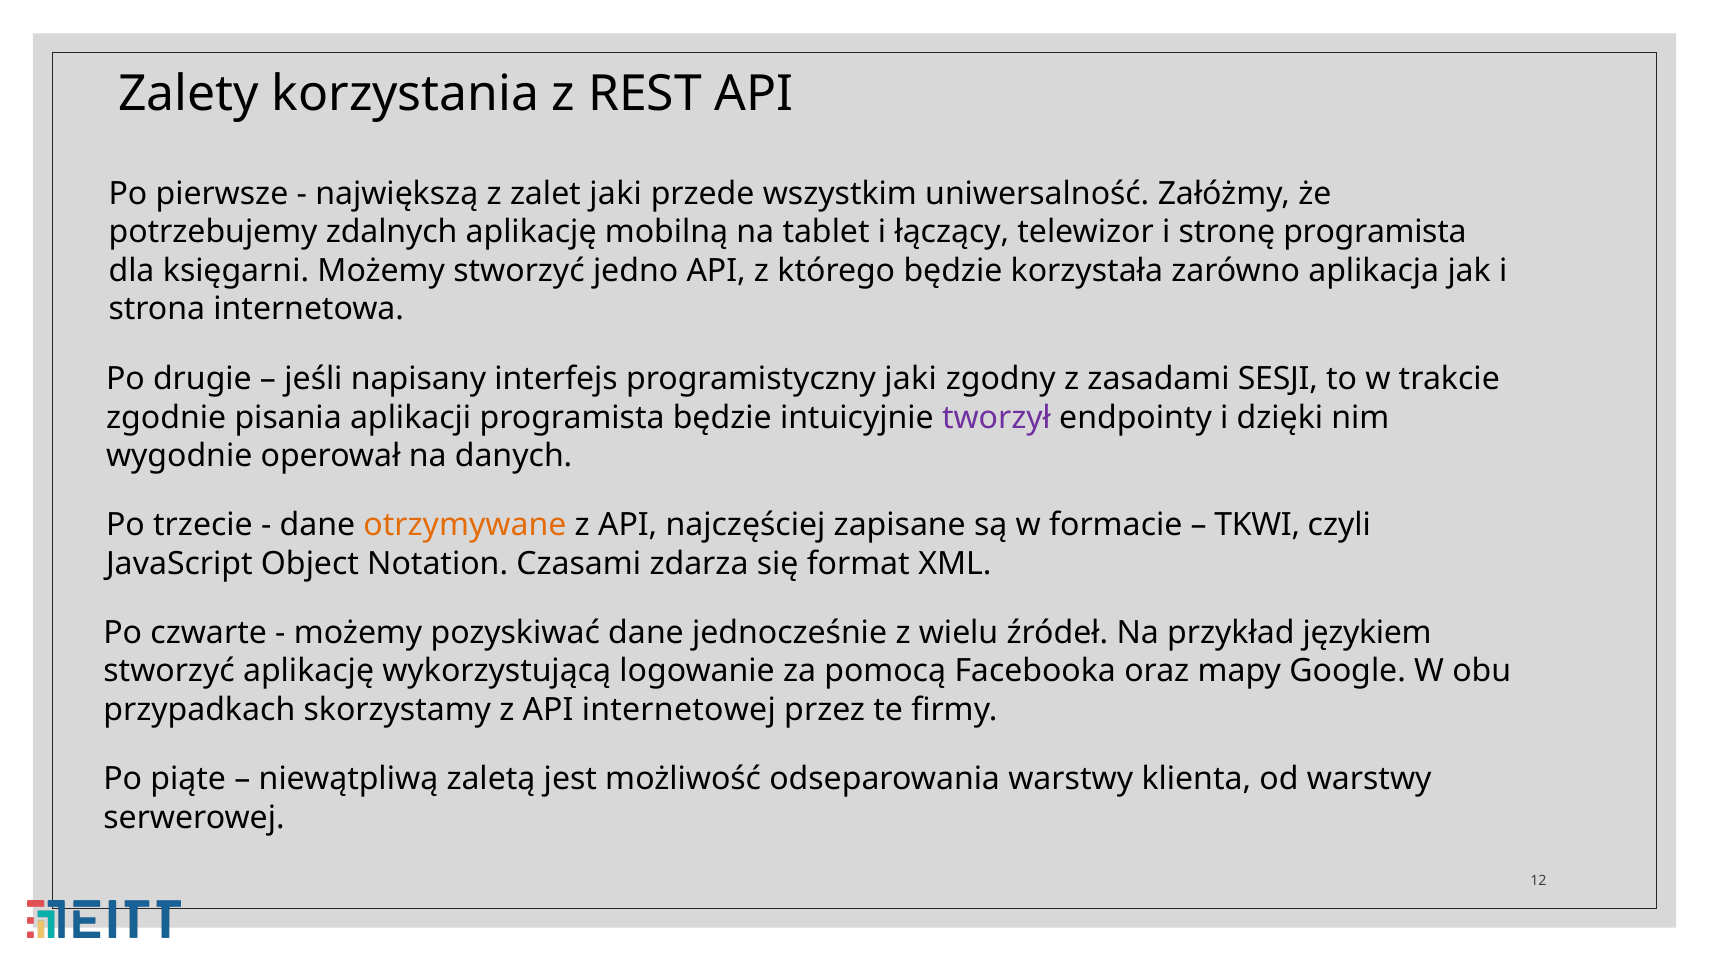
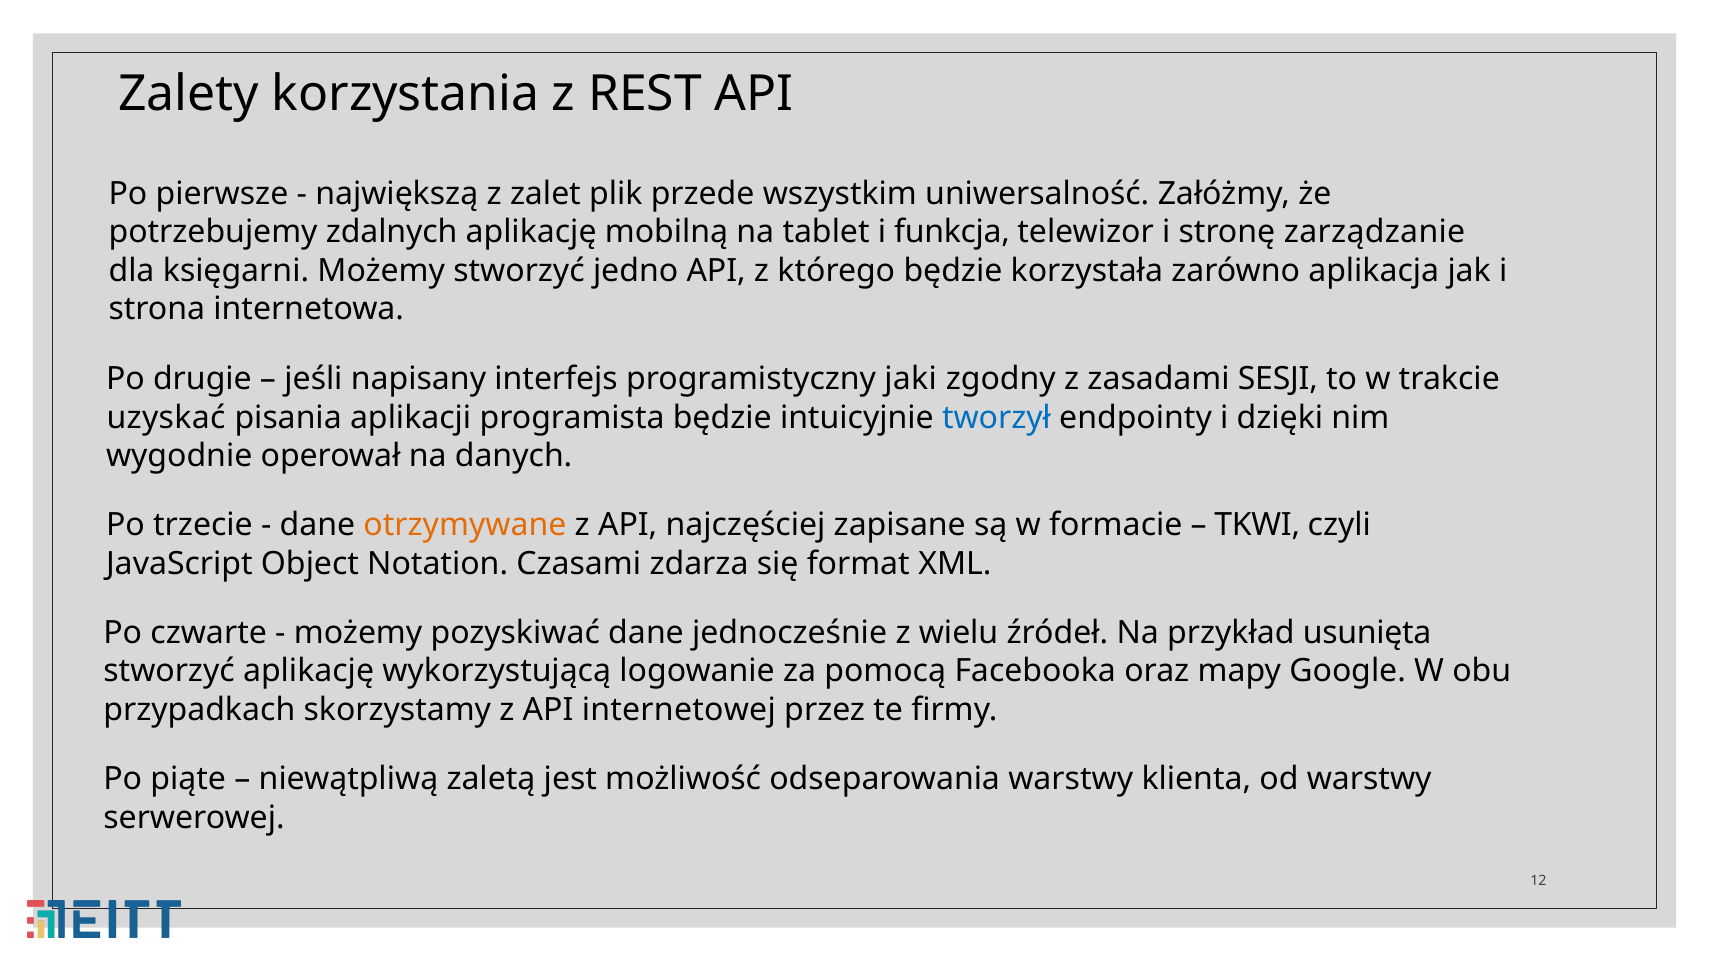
zalet jaki: jaki -> plik (616, 194)
łączący: łączący -> funkcja (952, 233)
stronę programista: programista -> zarządzanie (1375, 233)
zgodnie: zgodnie -> uzyskać (166, 418)
tworzył colour: purple -> blue (996, 418)
językiem: językiem -> usunięta (1367, 633)
